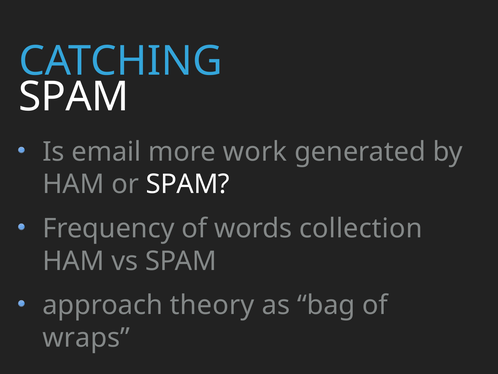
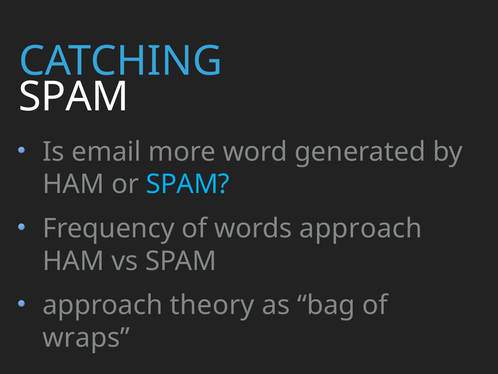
work: work -> word (255, 152)
SPAM colour: white -> light blue (188, 184)
words collection: collection -> approach (361, 228)
